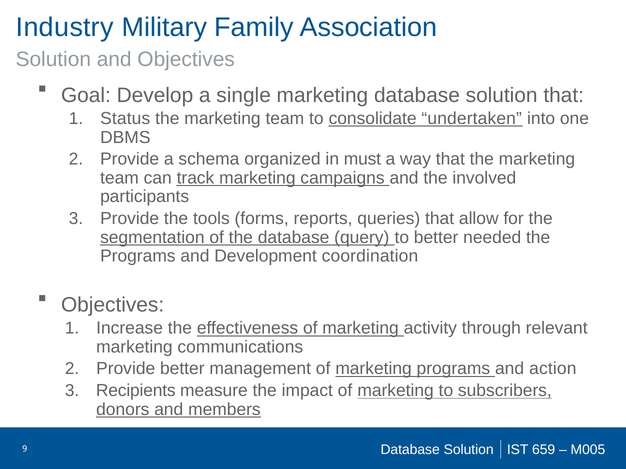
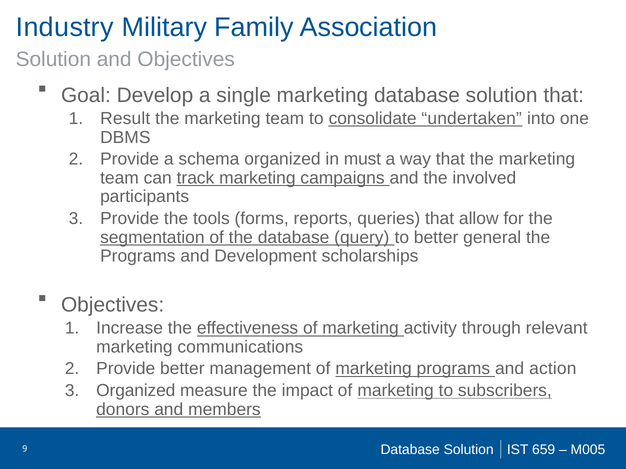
Status: Status -> Result (125, 119)
needed: needed -> general (492, 238)
coordination: coordination -> scholarships (370, 256)
Recipients: Recipients -> Organized (136, 391)
